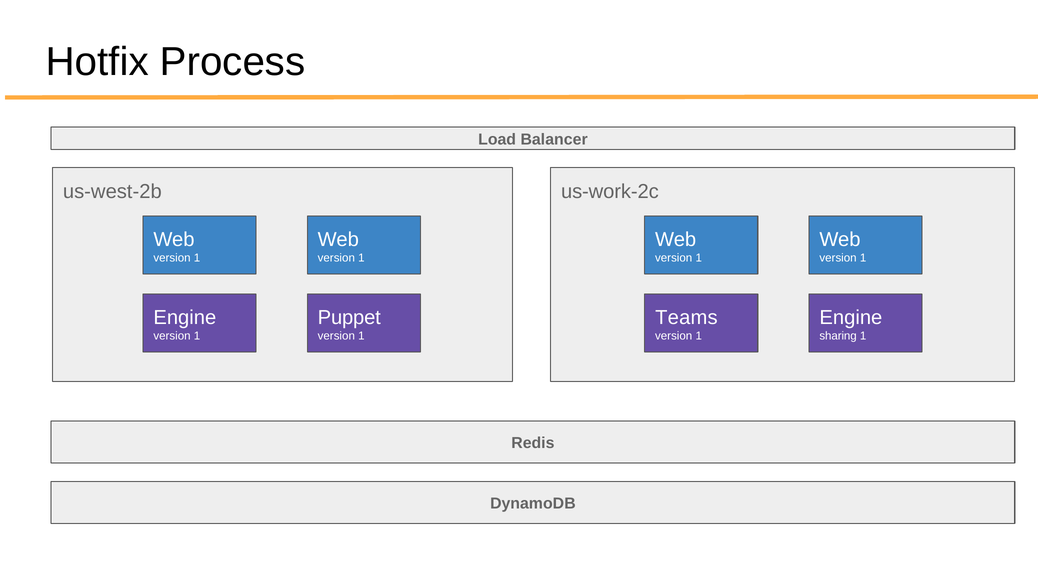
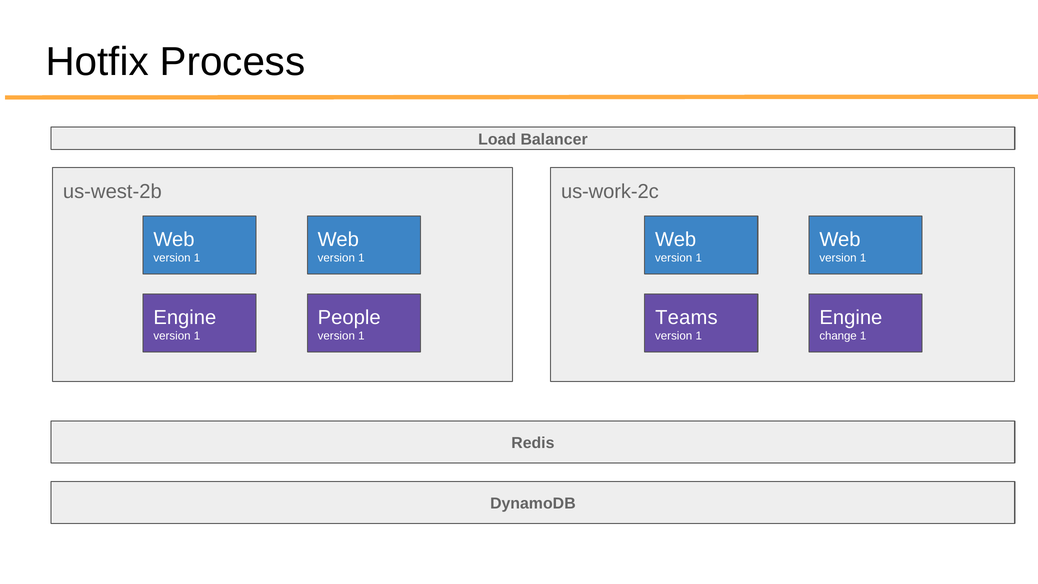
Puppet: Puppet -> People (349, 317)
sharing: sharing -> change (838, 336)
